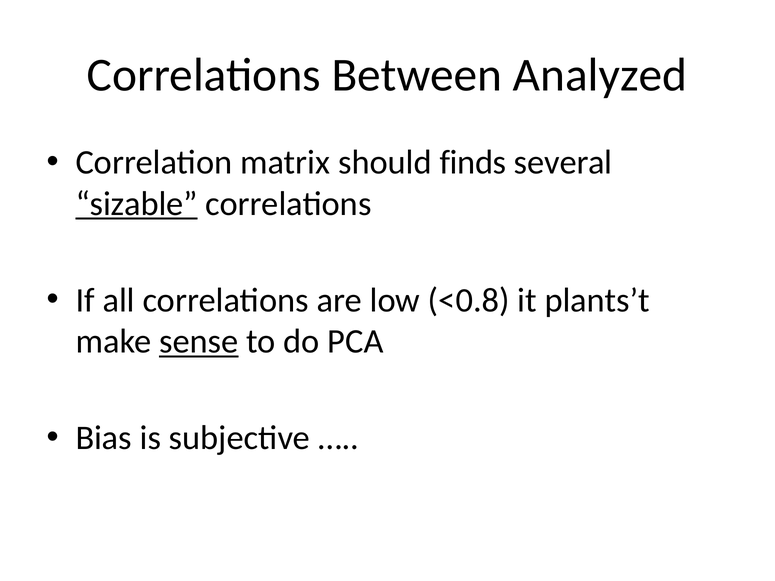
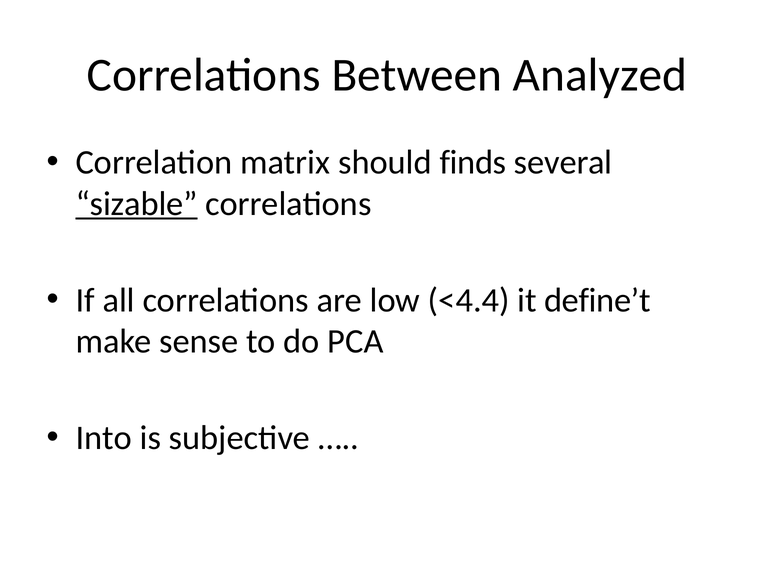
<0.8: <0.8 -> <4.4 (469, 300)
plants’t: plants’t -> define’t (597, 300)
sense underline: present -> none (199, 342)
Bias: Bias -> Into (104, 438)
